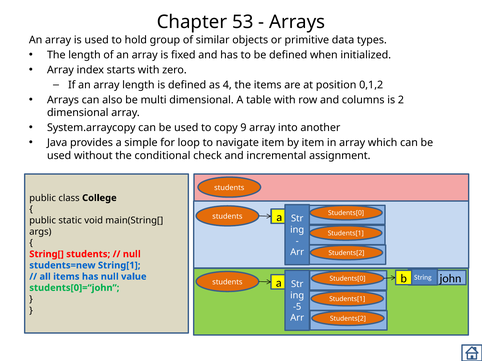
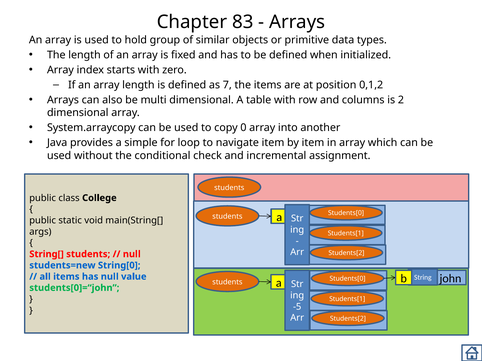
53: 53 -> 83 (243, 22)
4: 4 -> 7 (227, 85)
9: 9 -> 0 (243, 128)
String[1: String[1 -> String[0 (119, 266)
